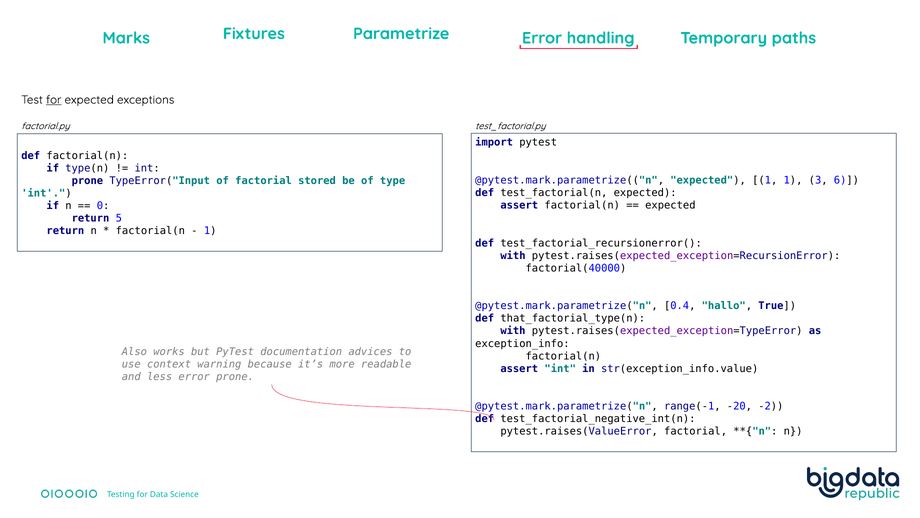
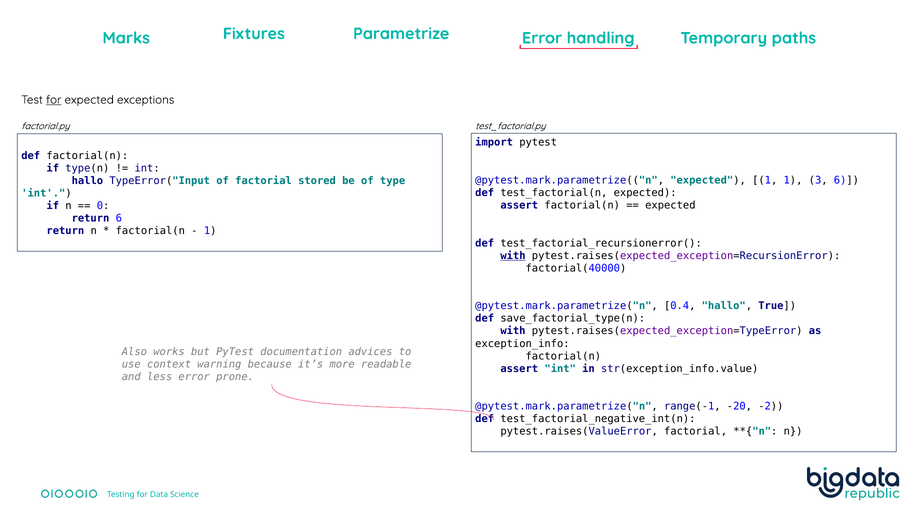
prone: prone -> hallo (87, 181)
return 5: 5 -> 6 (119, 218)
with underline: none -> present (513, 255)
that_factorial_type(n: that_factorial_type(n -> save_factorial_type(n (573, 318)
